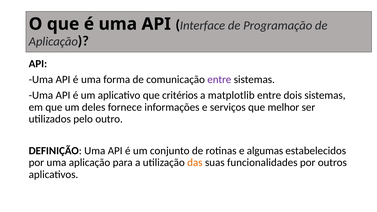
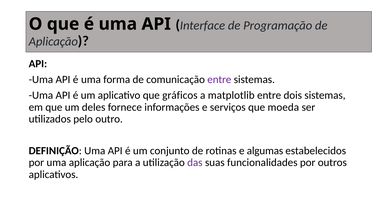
critérios: critérios -> gráficos (180, 95)
melhor: melhor -> moeda (283, 107)
das colour: orange -> purple (195, 163)
